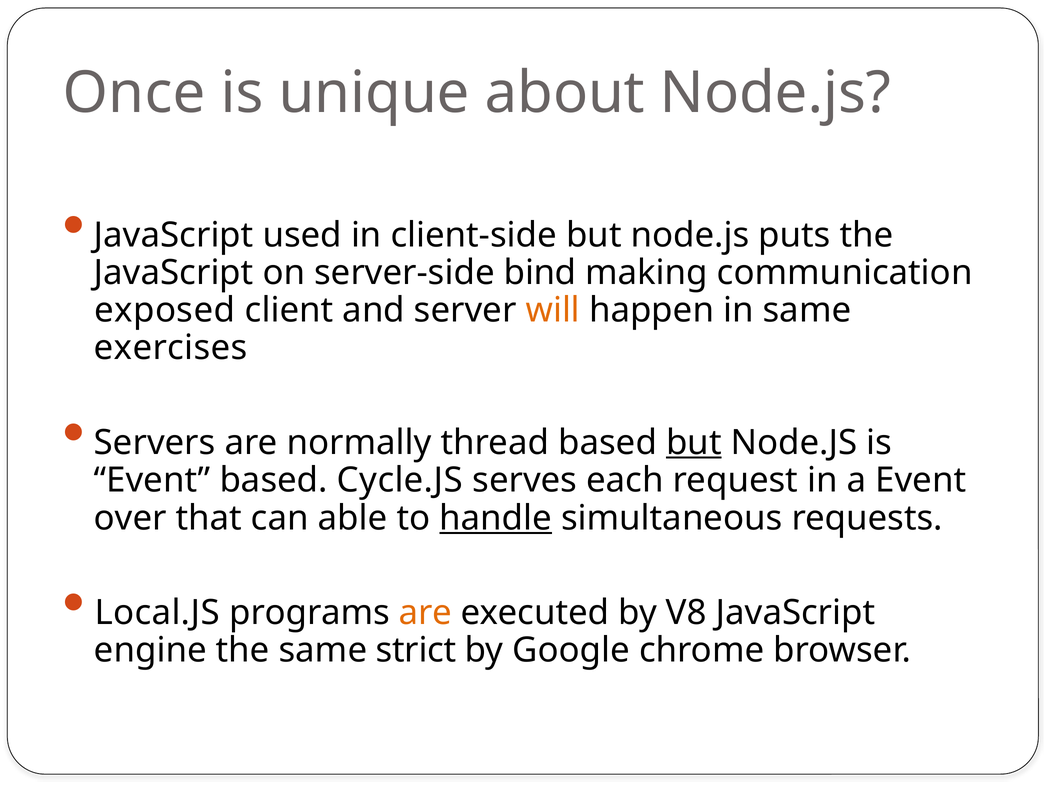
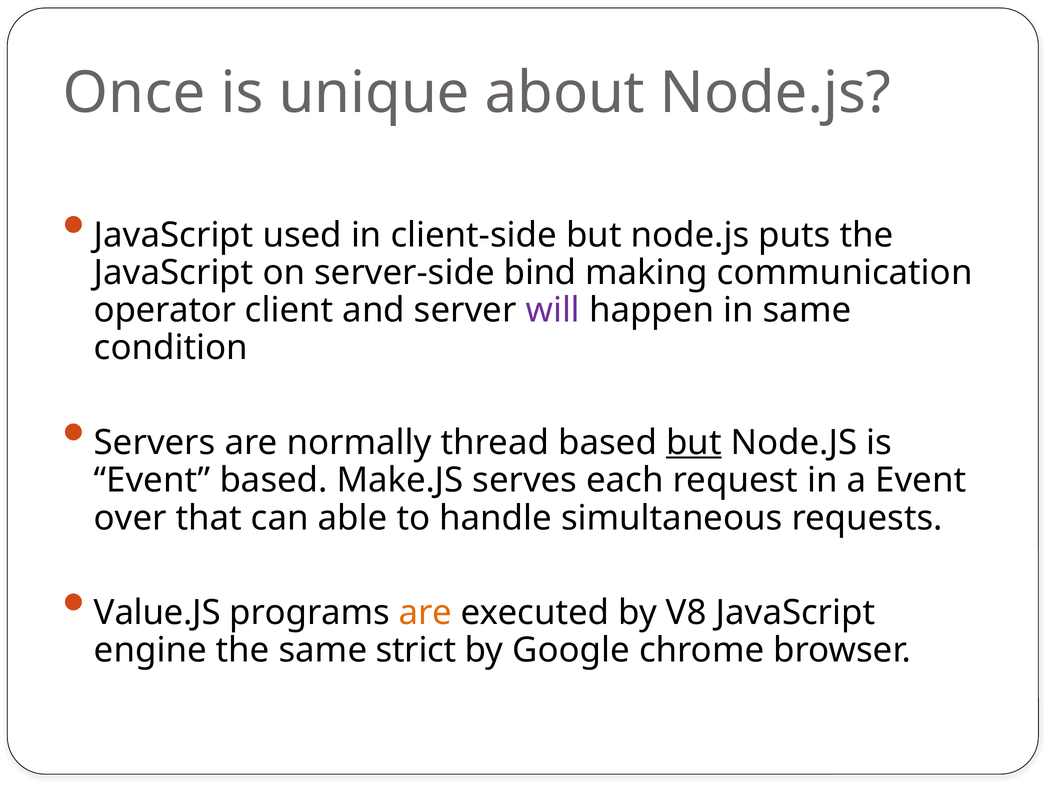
exposed: exposed -> operator (165, 310)
will colour: orange -> purple (553, 310)
exercises: exercises -> condition (171, 348)
Cycle.JS: Cycle.JS -> Make.JS (400, 480)
handle underline: present -> none (496, 518)
Local.JS: Local.JS -> Value.JS (157, 612)
